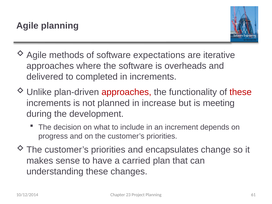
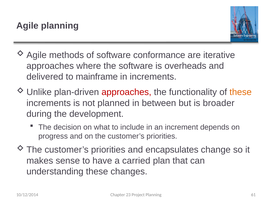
expectations: expectations -> conformance (159, 55)
completed: completed -> mainframe (97, 77)
these colour: red -> orange (241, 92)
increase: increase -> between (159, 103)
meeting: meeting -> broader (219, 103)
